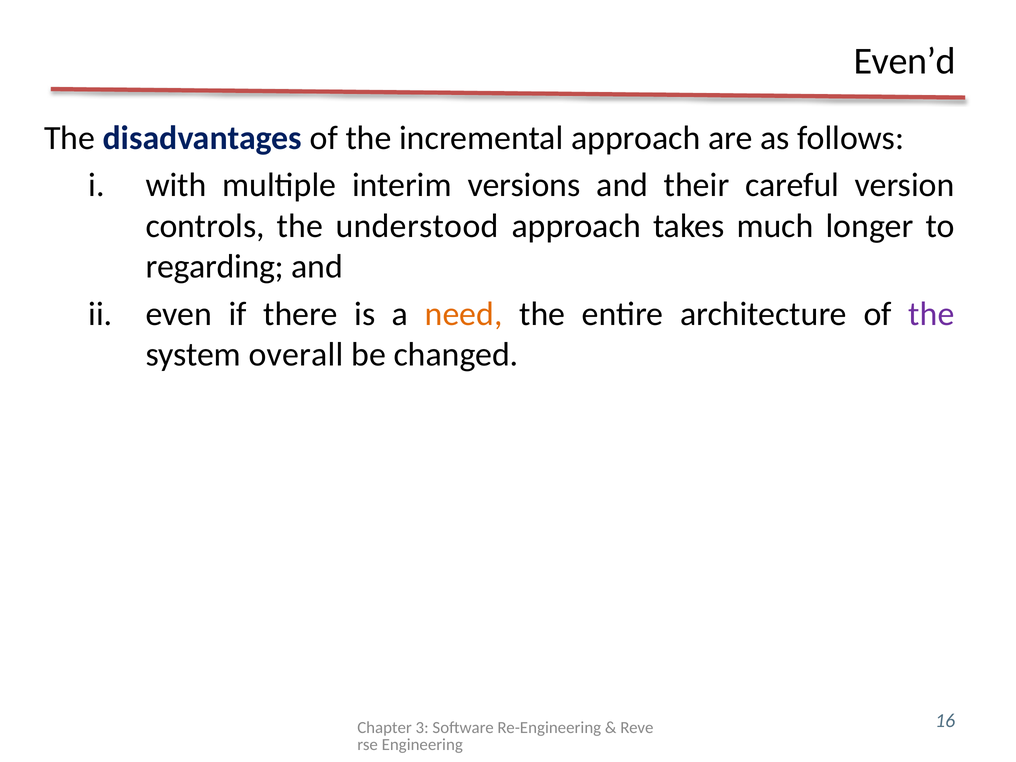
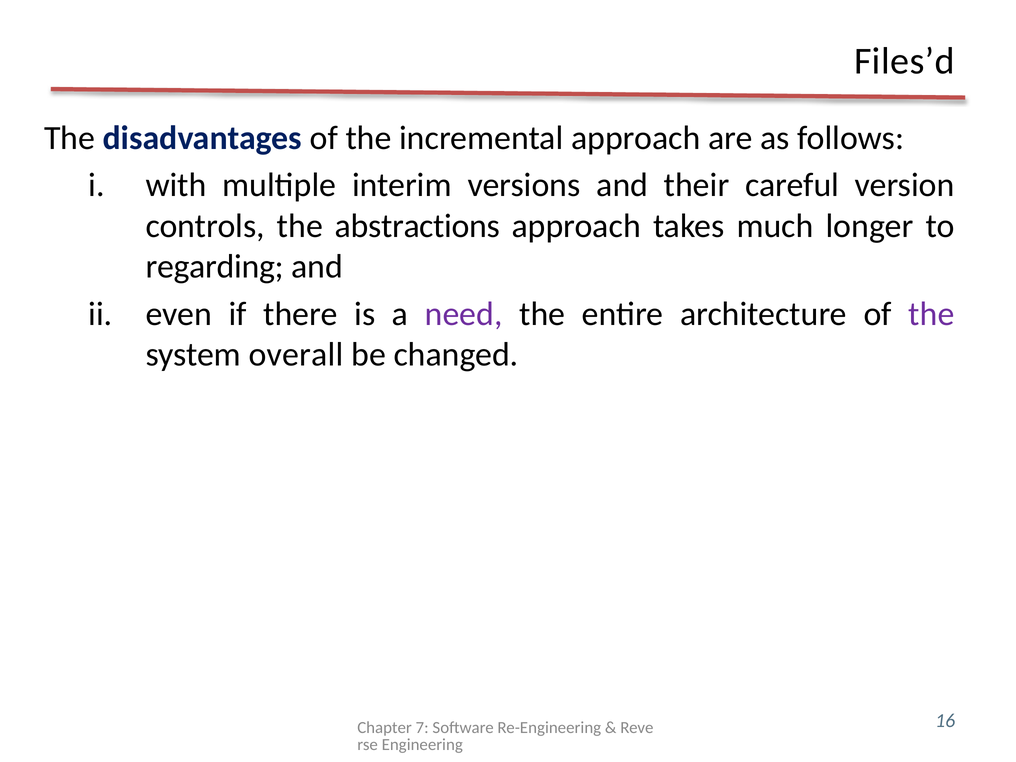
Even’d: Even’d -> Files’d (904, 61)
understood: understood -> abstractions (417, 226)
need colour: orange -> purple (464, 314)
3: 3 -> 7 (422, 728)
